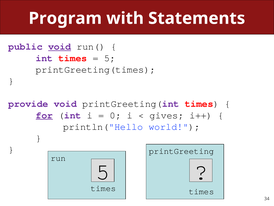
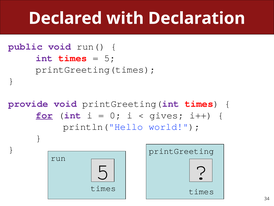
Program: Program -> Declared (65, 18)
Statements: Statements -> Declaration (197, 18)
void underline: present -> none (60, 47)
